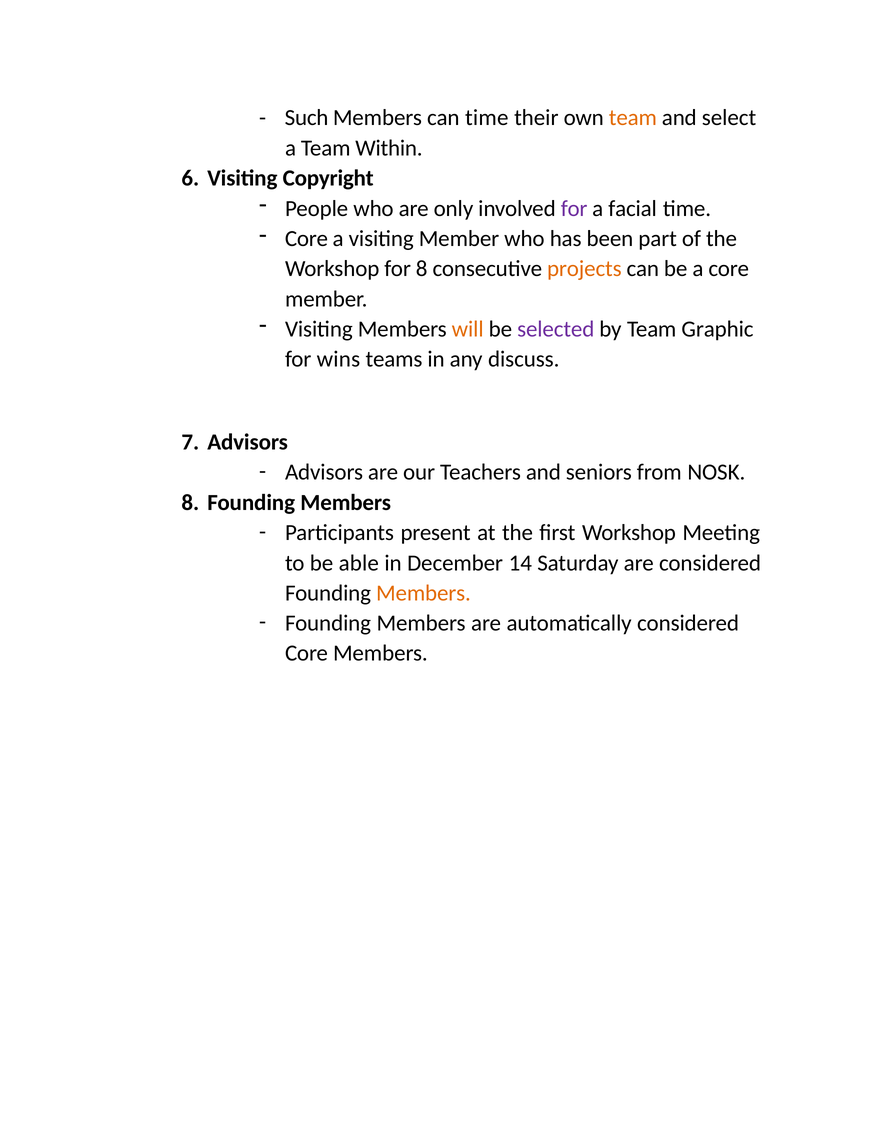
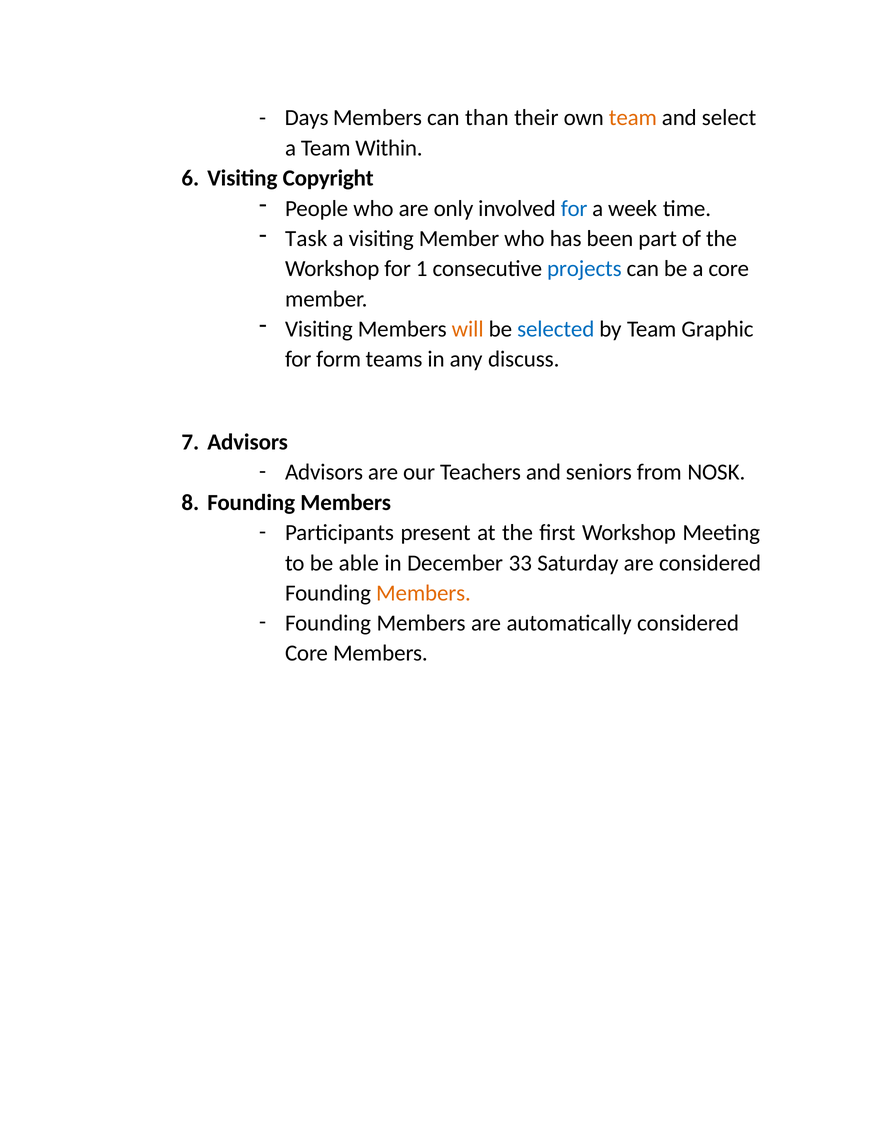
Such: Such -> Days (307, 118)
can time: time -> than (487, 118)
for colour: purple -> blue (574, 209)
facial: facial -> week (633, 209)
Core: Core -> Task (306, 239)
for 8: 8 -> 1 (422, 269)
projects colour: orange -> blue (584, 269)
selected colour: purple -> blue (556, 329)
wins: wins -> form (339, 359)
14: 14 -> 33 (520, 563)
